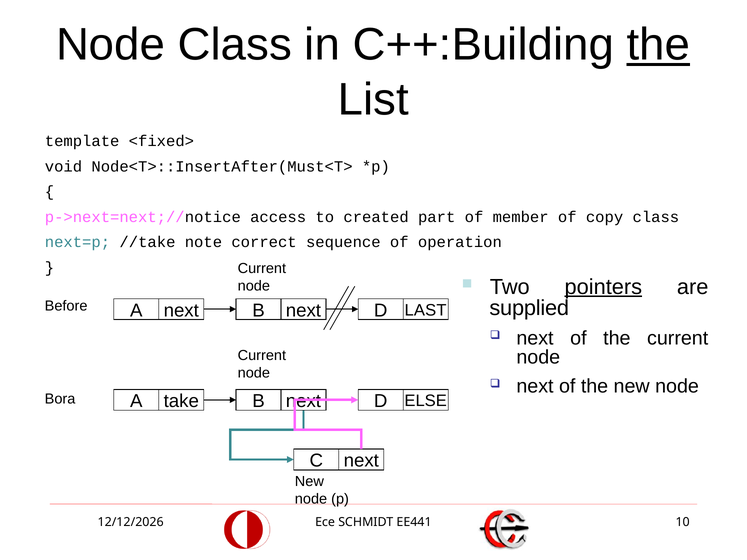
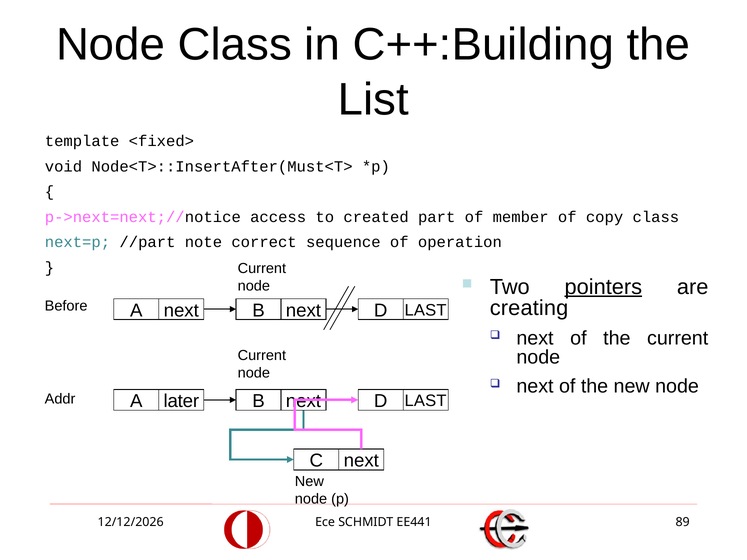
the underline: present -> none (658, 45)
//take: //take -> //part (147, 242)
supplied: supplied -> creating (529, 308)
Bora: Bora -> Addr (60, 399)
take: take -> later (181, 401)
ELSE: ELSE -> LAST (426, 401)
10: 10 -> 89 (683, 522)
